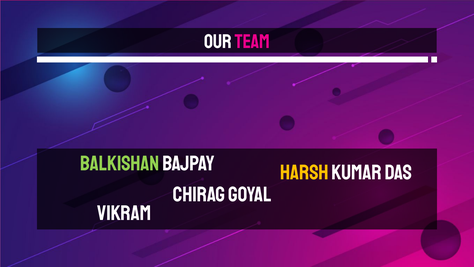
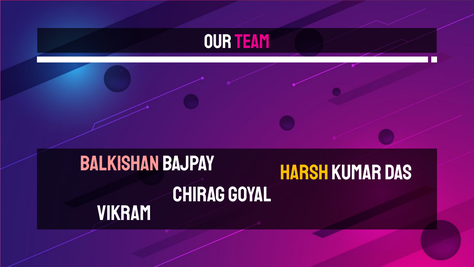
Balkishan colour: light green -> pink (120, 163)
